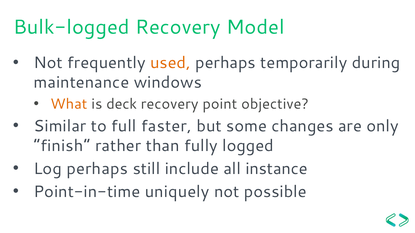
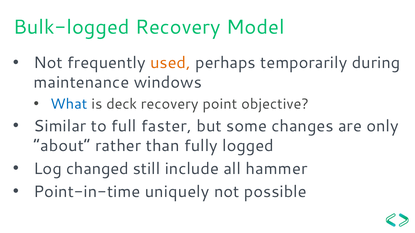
What colour: orange -> blue (69, 104)
finish: finish -> about (62, 146)
Log perhaps: perhaps -> changed (97, 169)
instance: instance -> hammer (276, 169)
